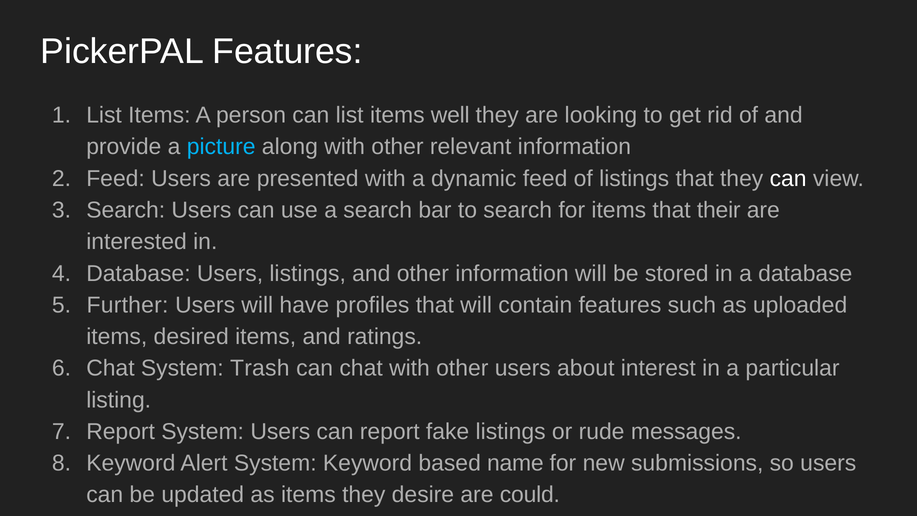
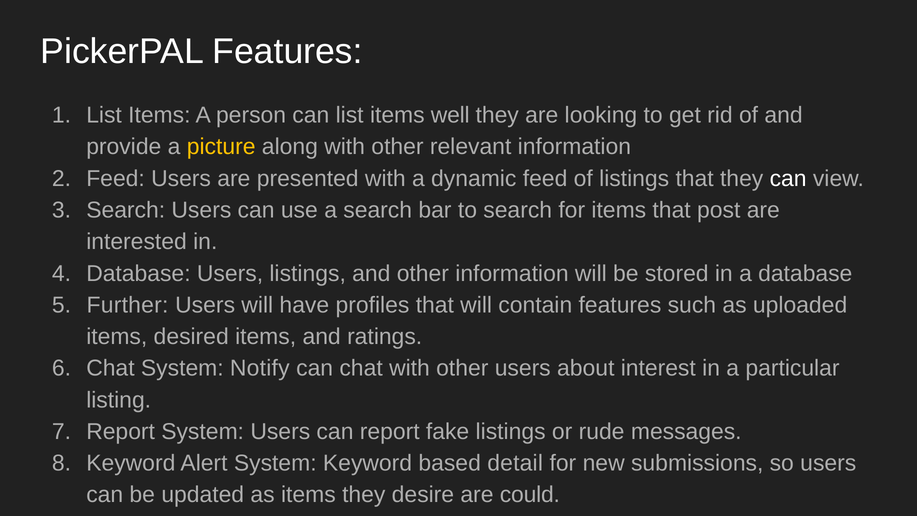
picture colour: light blue -> yellow (221, 147)
their: their -> post (719, 210)
Trash: Trash -> Notify (260, 368)
name: name -> detail (515, 463)
